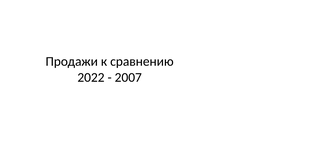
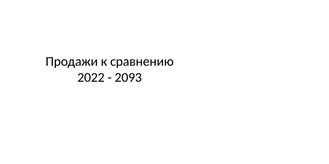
2007: 2007 -> 2093 (128, 78)
